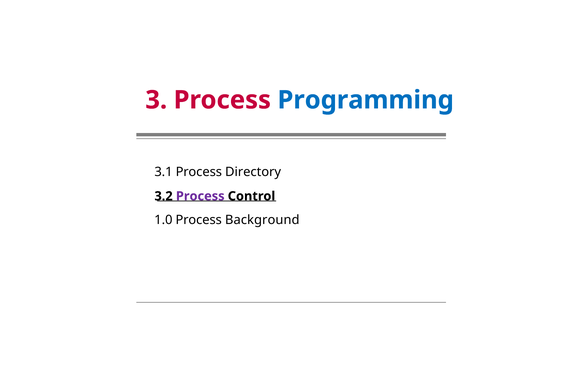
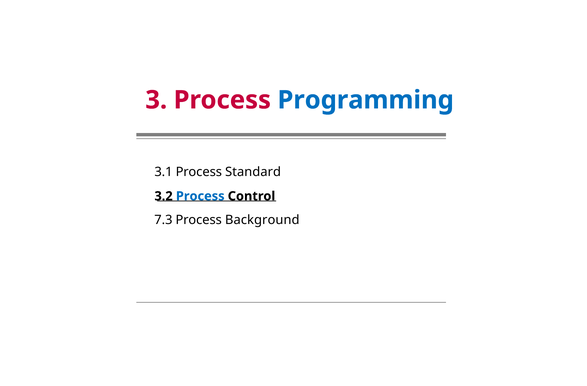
Directory: Directory -> Standard (253, 172)
Process colour: purple -> blue (200, 196)
1.0: 1.0 -> 7.3 (163, 220)
